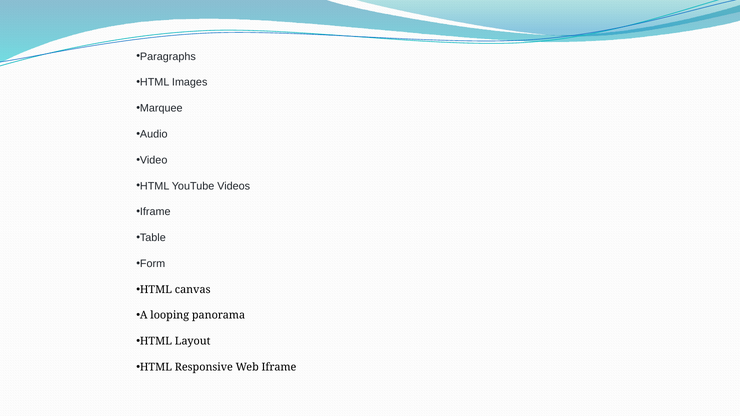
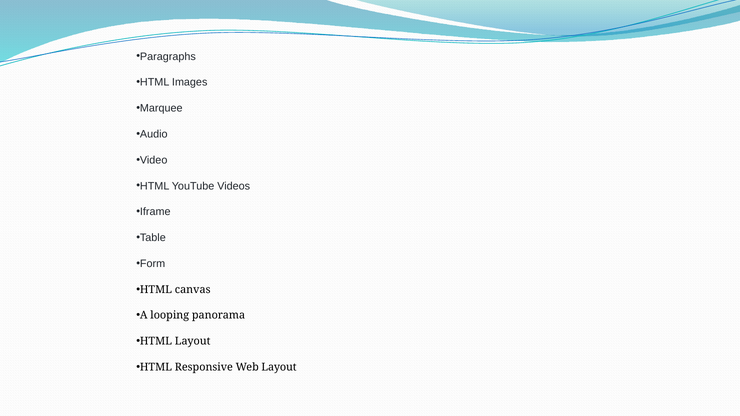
Web Iframe: Iframe -> Layout (279, 367)
